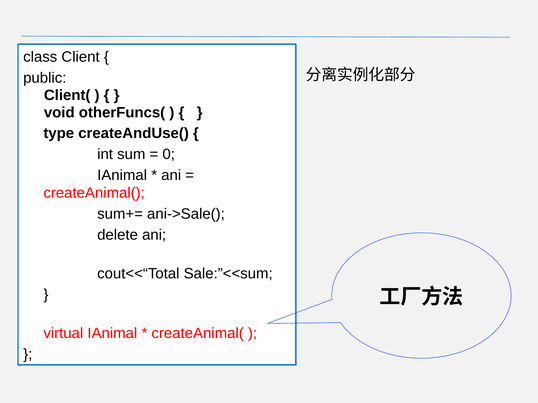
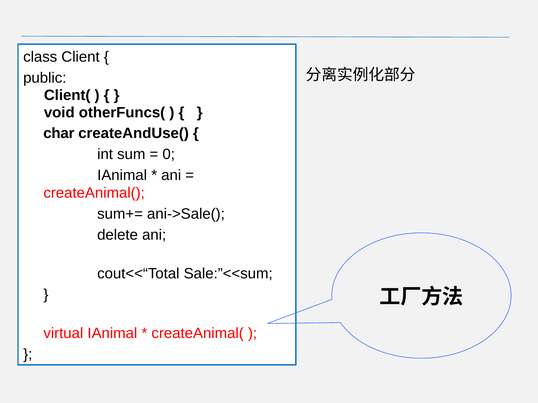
type: type -> char (59, 133)
